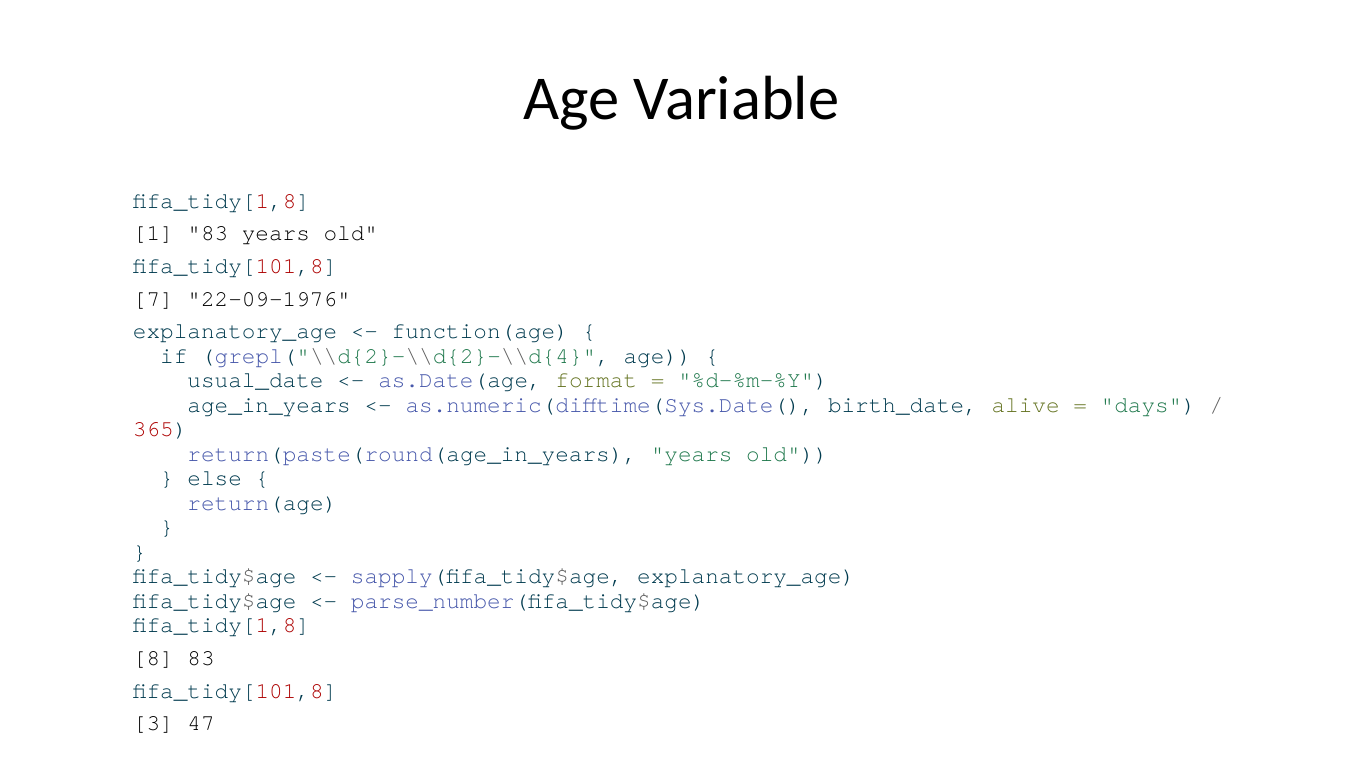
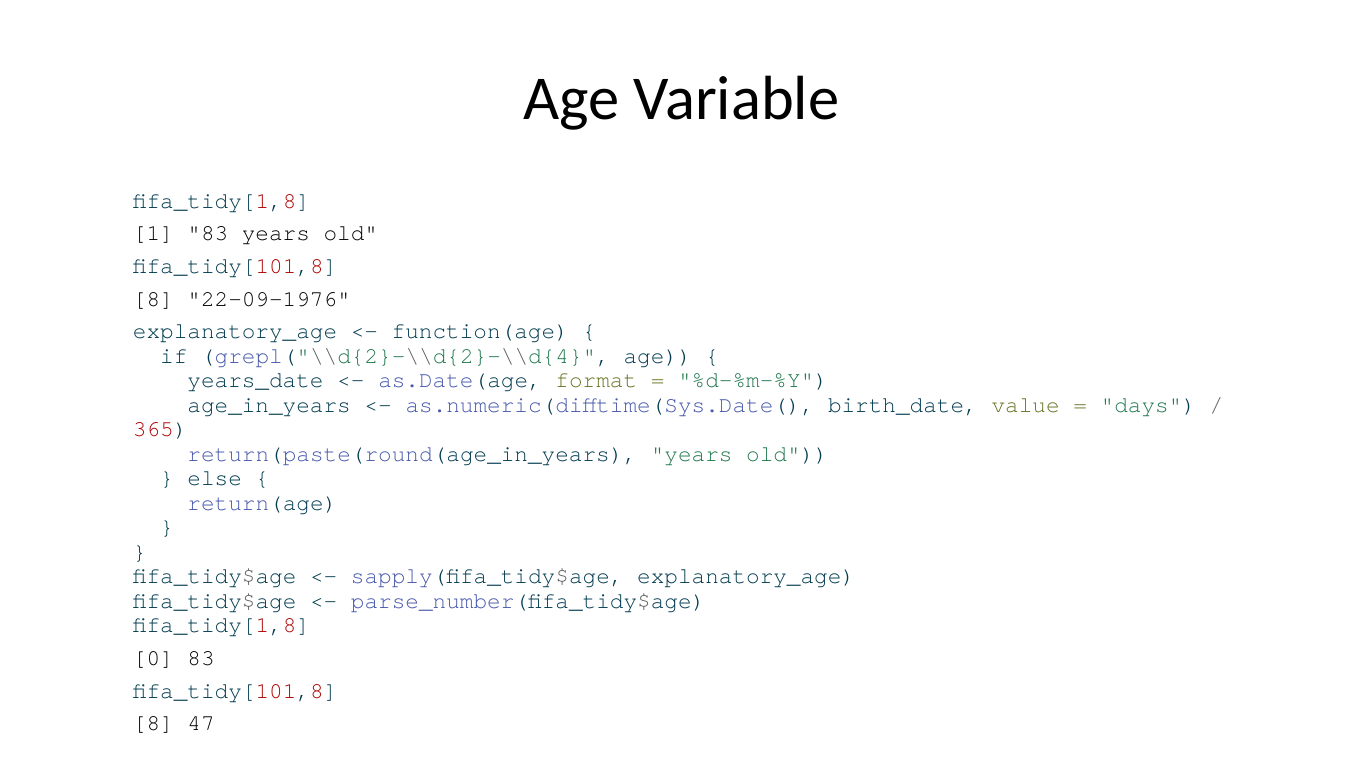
7: 7 -> 8 (153, 299)
usual_date: usual_date -> years_date (255, 381)
alive: alive -> value (1026, 405)
8: 8 -> 0 (153, 659)
3: 3 -> 8 (153, 724)
